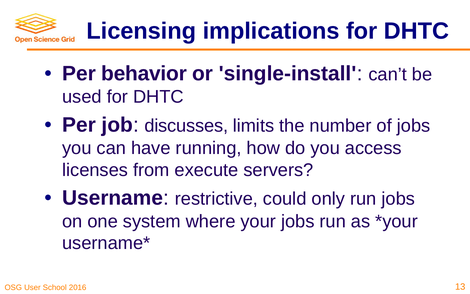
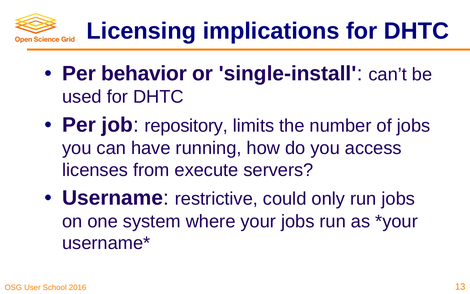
discusses: discusses -> repository (186, 126)
